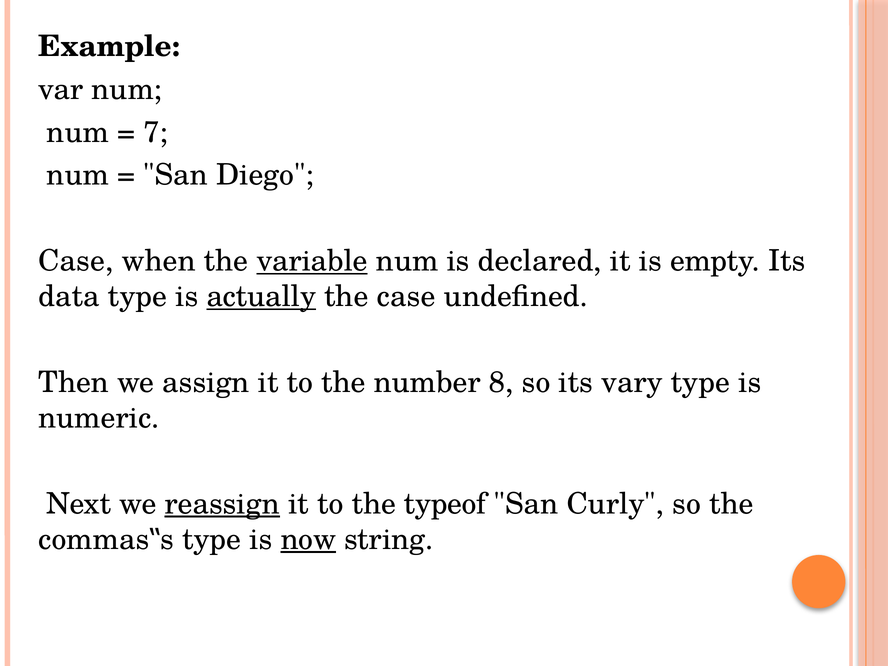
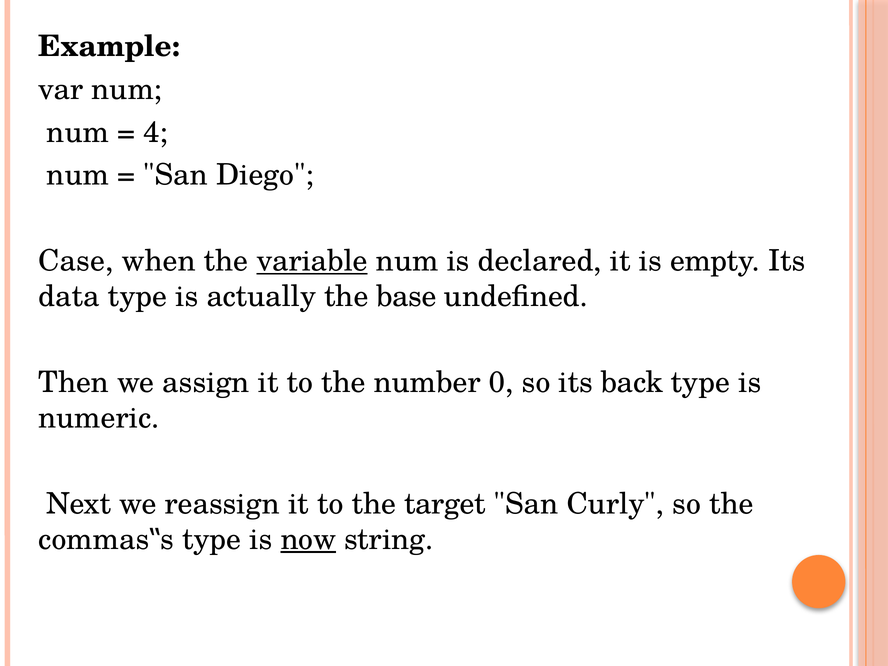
7: 7 -> 4 (156, 132)
actually underline: present -> none (261, 297)
the case: case -> base (406, 297)
8: 8 -> 0 (501, 382)
vary: vary -> back (632, 382)
reassign underline: present -> none (222, 504)
typeof: typeof -> target (445, 504)
